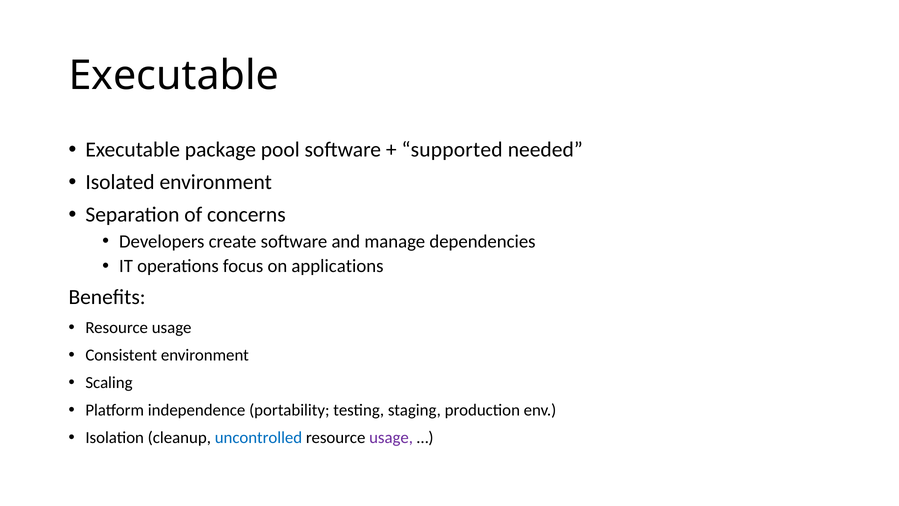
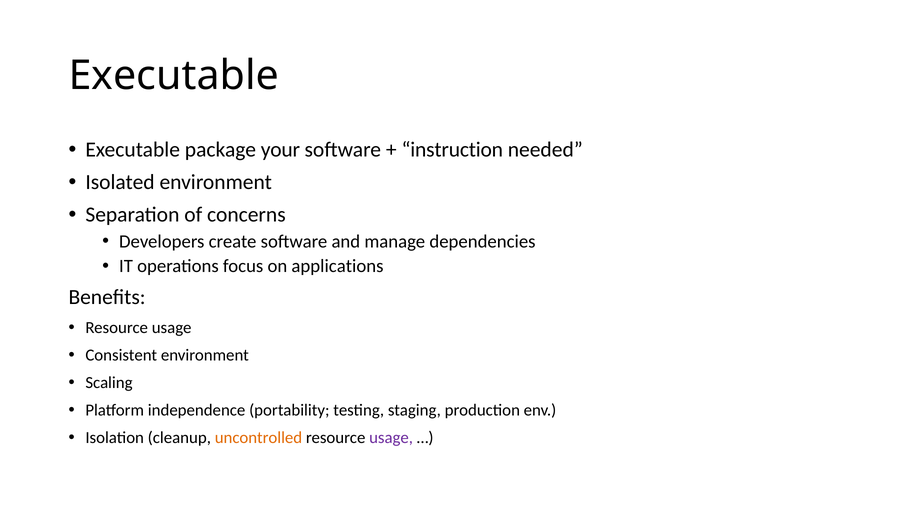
pool: pool -> your (280, 149)
supported: supported -> instruction (452, 149)
uncontrolled colour: blue -> orange (258, 438)
